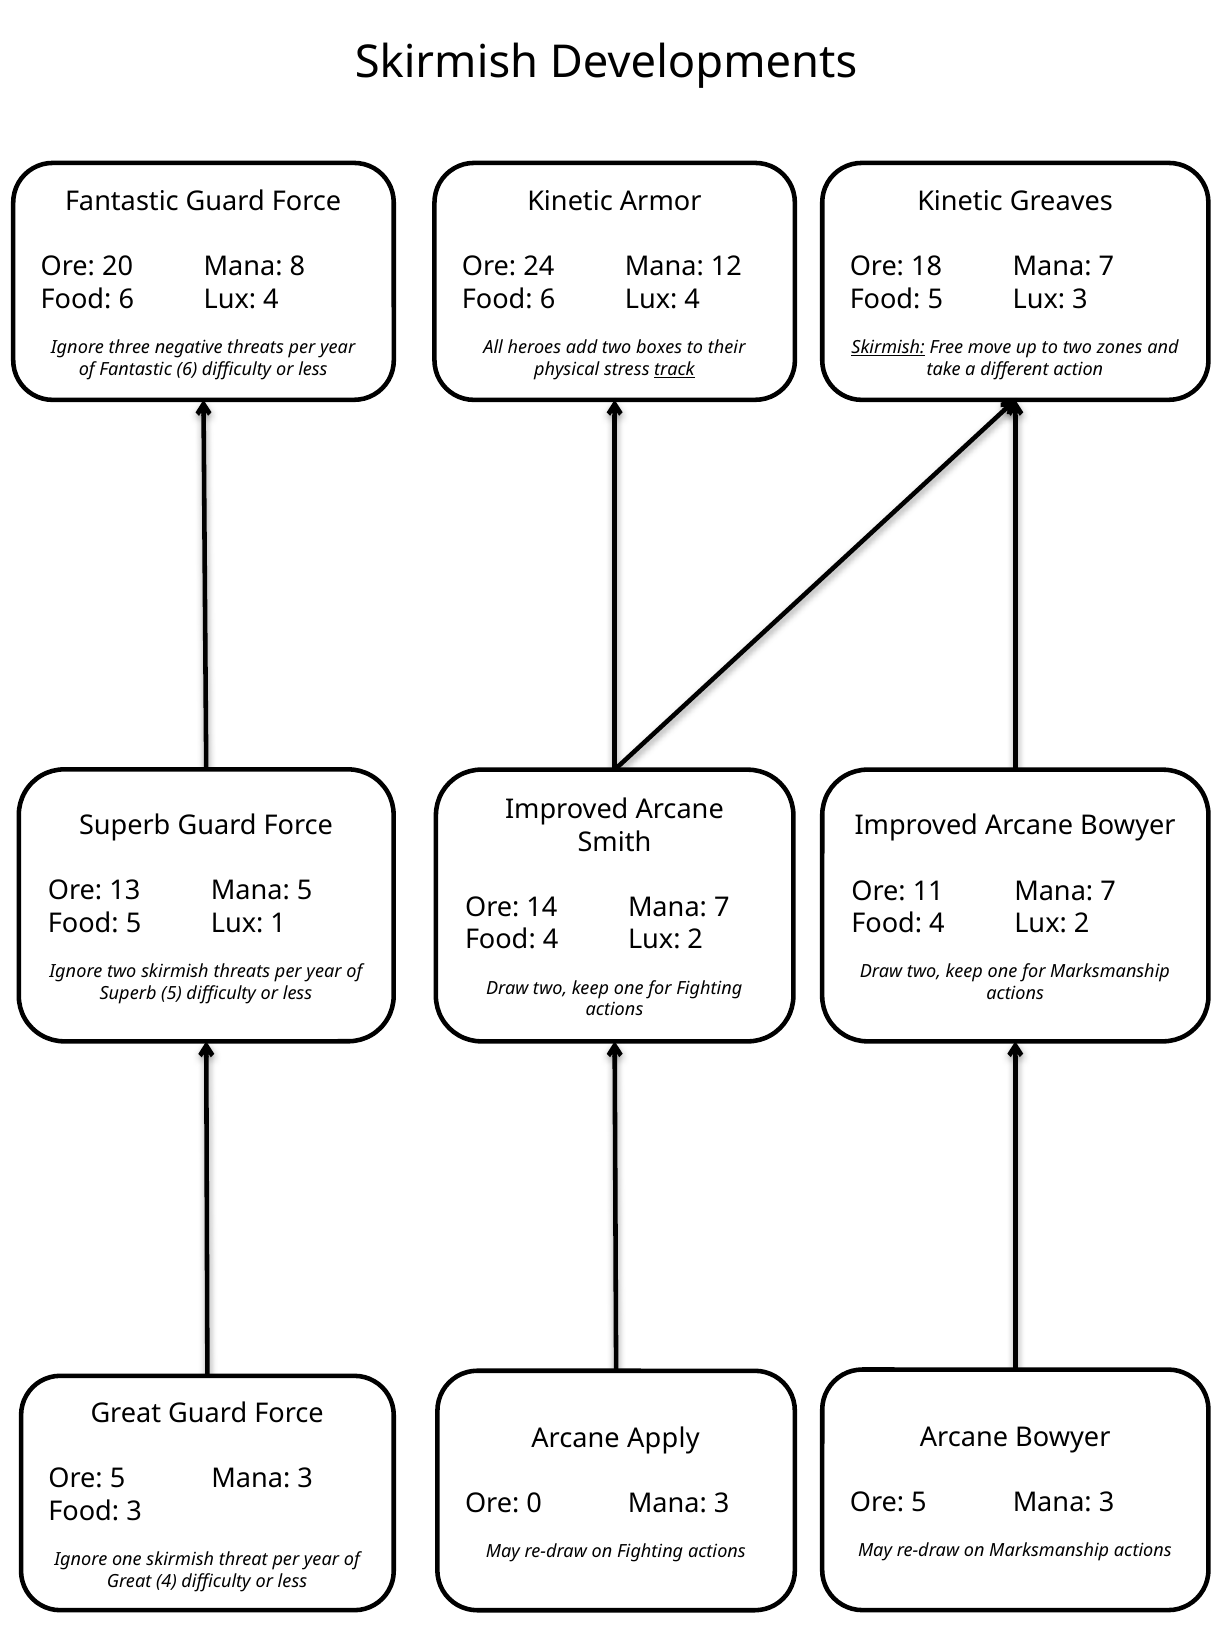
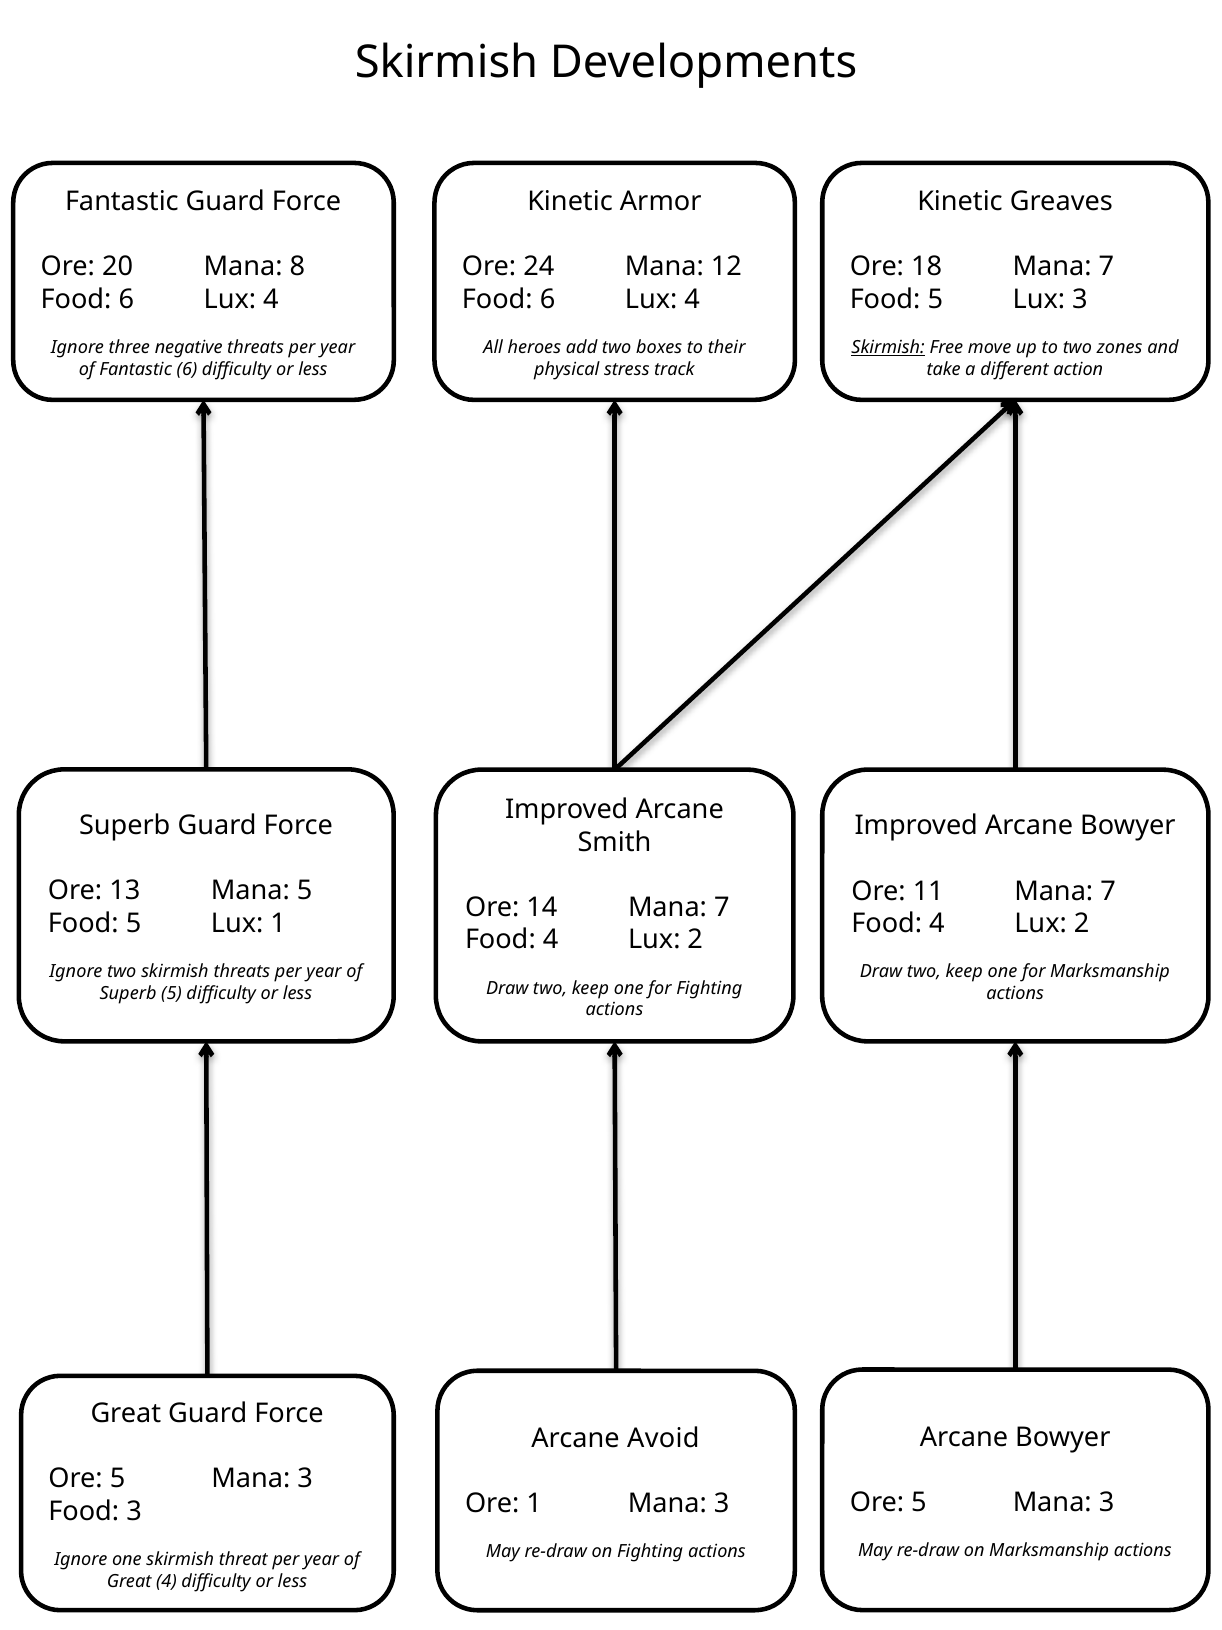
track underline: present -> none (674, 369)
Apply: Apply -> Avoid (663, 1437)
Ore 0: 0 -> 1 (534, 1503)
